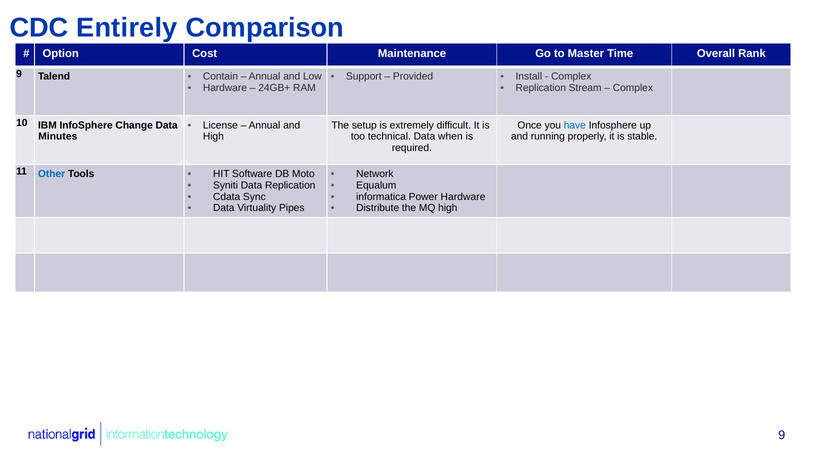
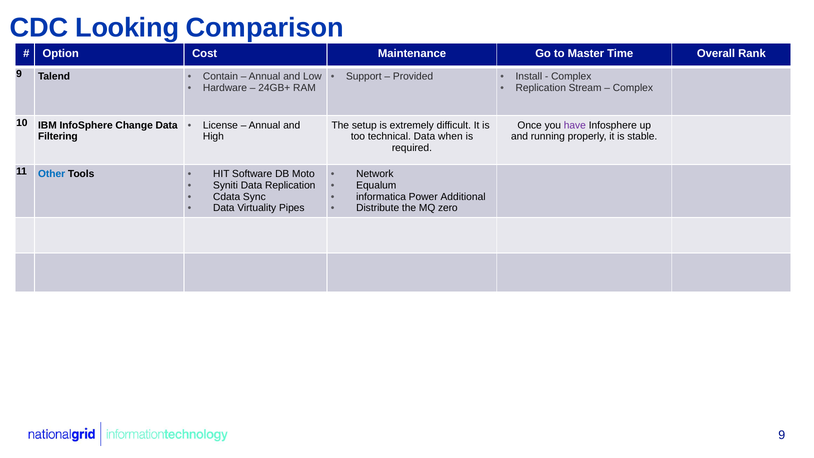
Entirely: Entirely -> Looking (127, 28)
have colour: blue -> purple (575, 125)
Minutes: Minutes -> Filtering (58, 137)
Power Hardware: Hardware -> Additional (463, 197)
MQ high: high -> zero (448, 208)
